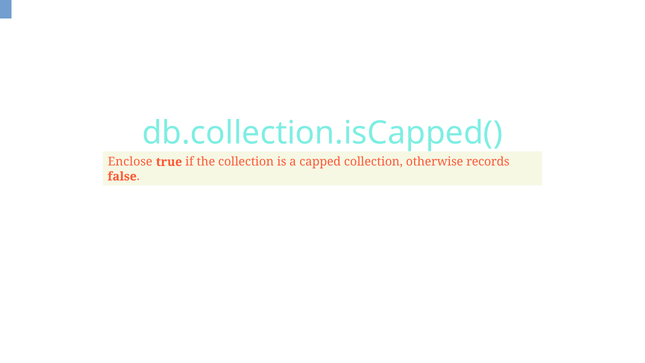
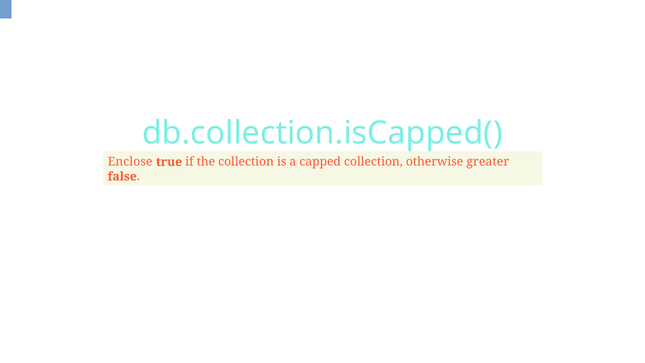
records: records -> greater (488, 162)
